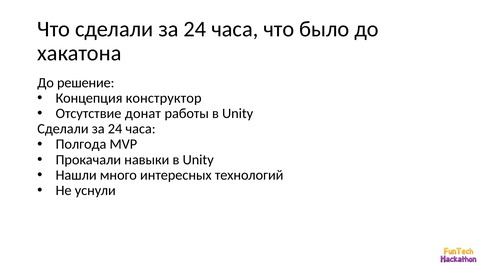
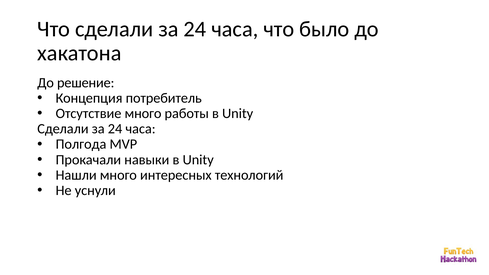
конструктор: конструктор -> потребитель (164, 98)
Отсутствие донат: донат -> много (143, 113)
